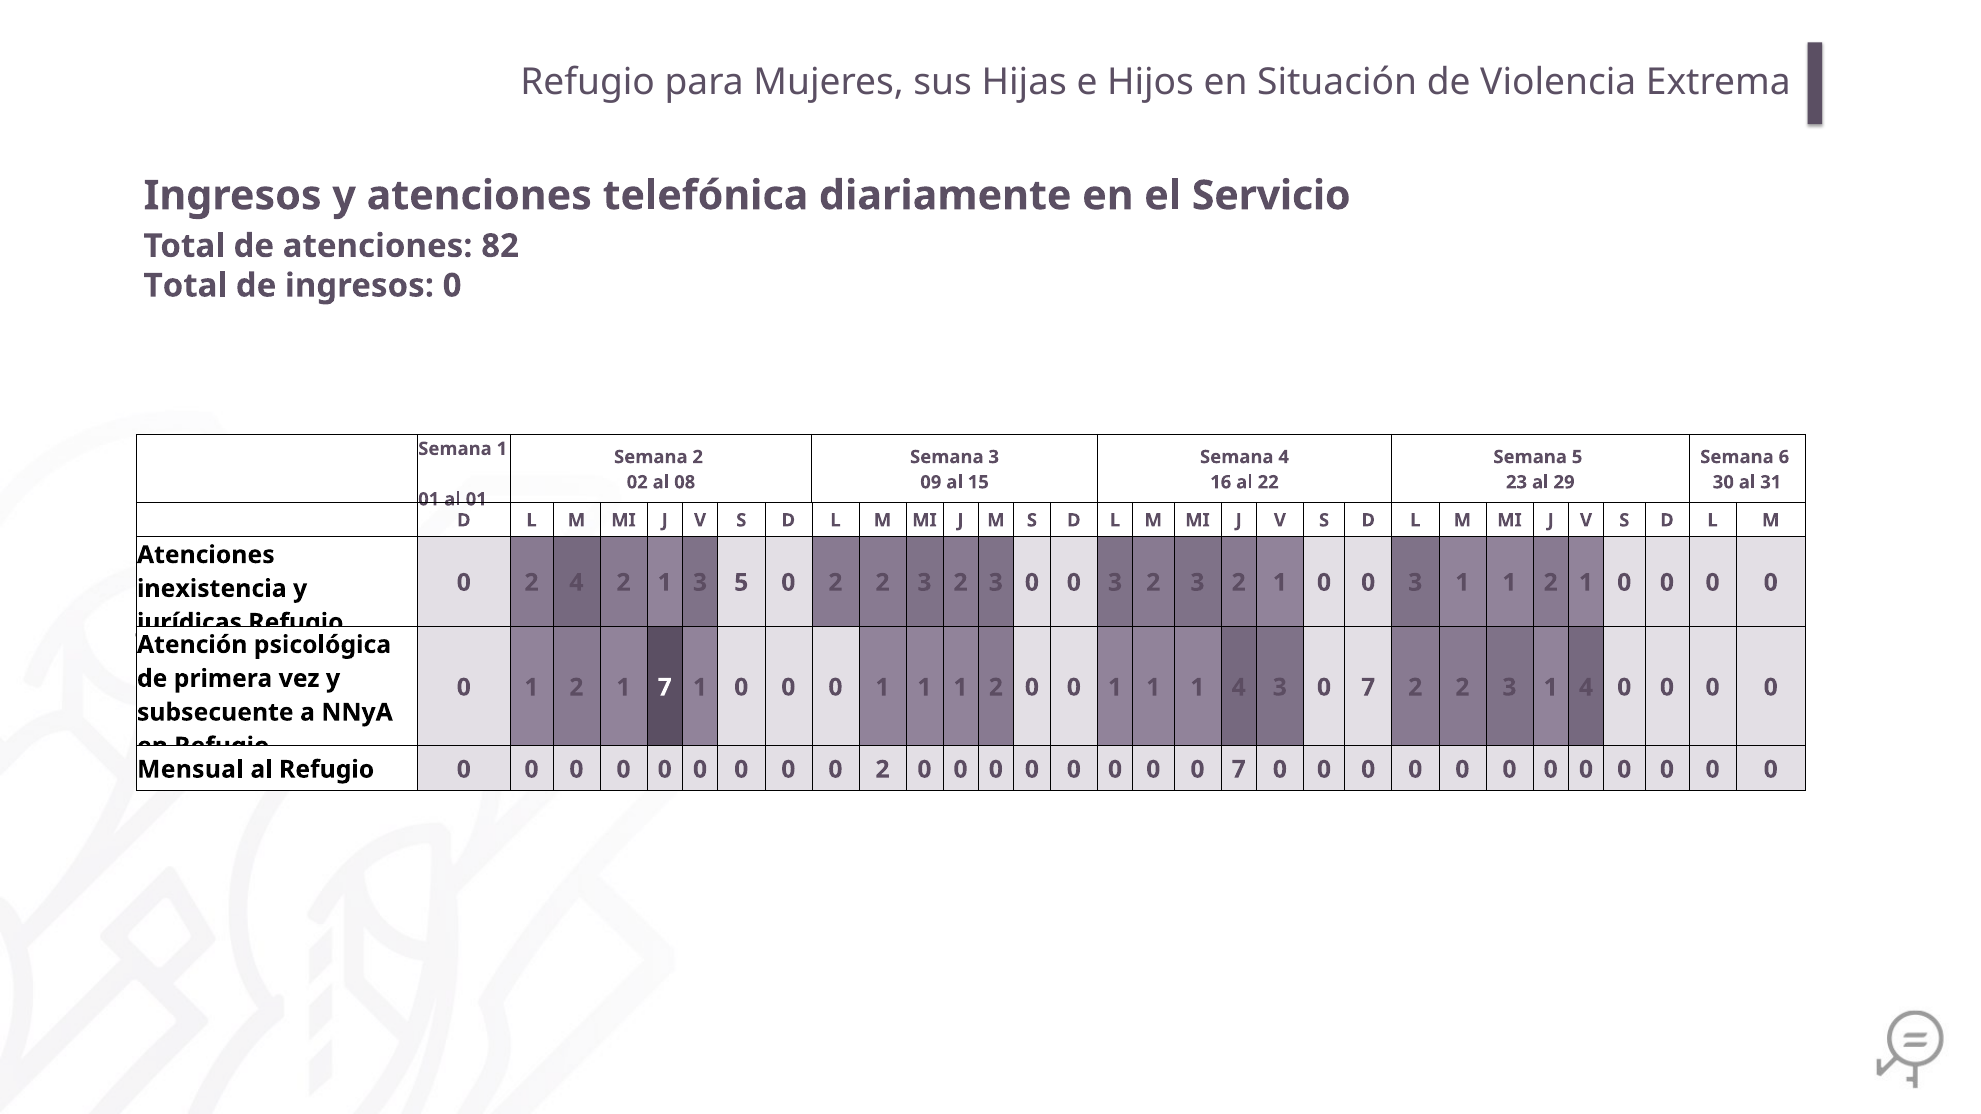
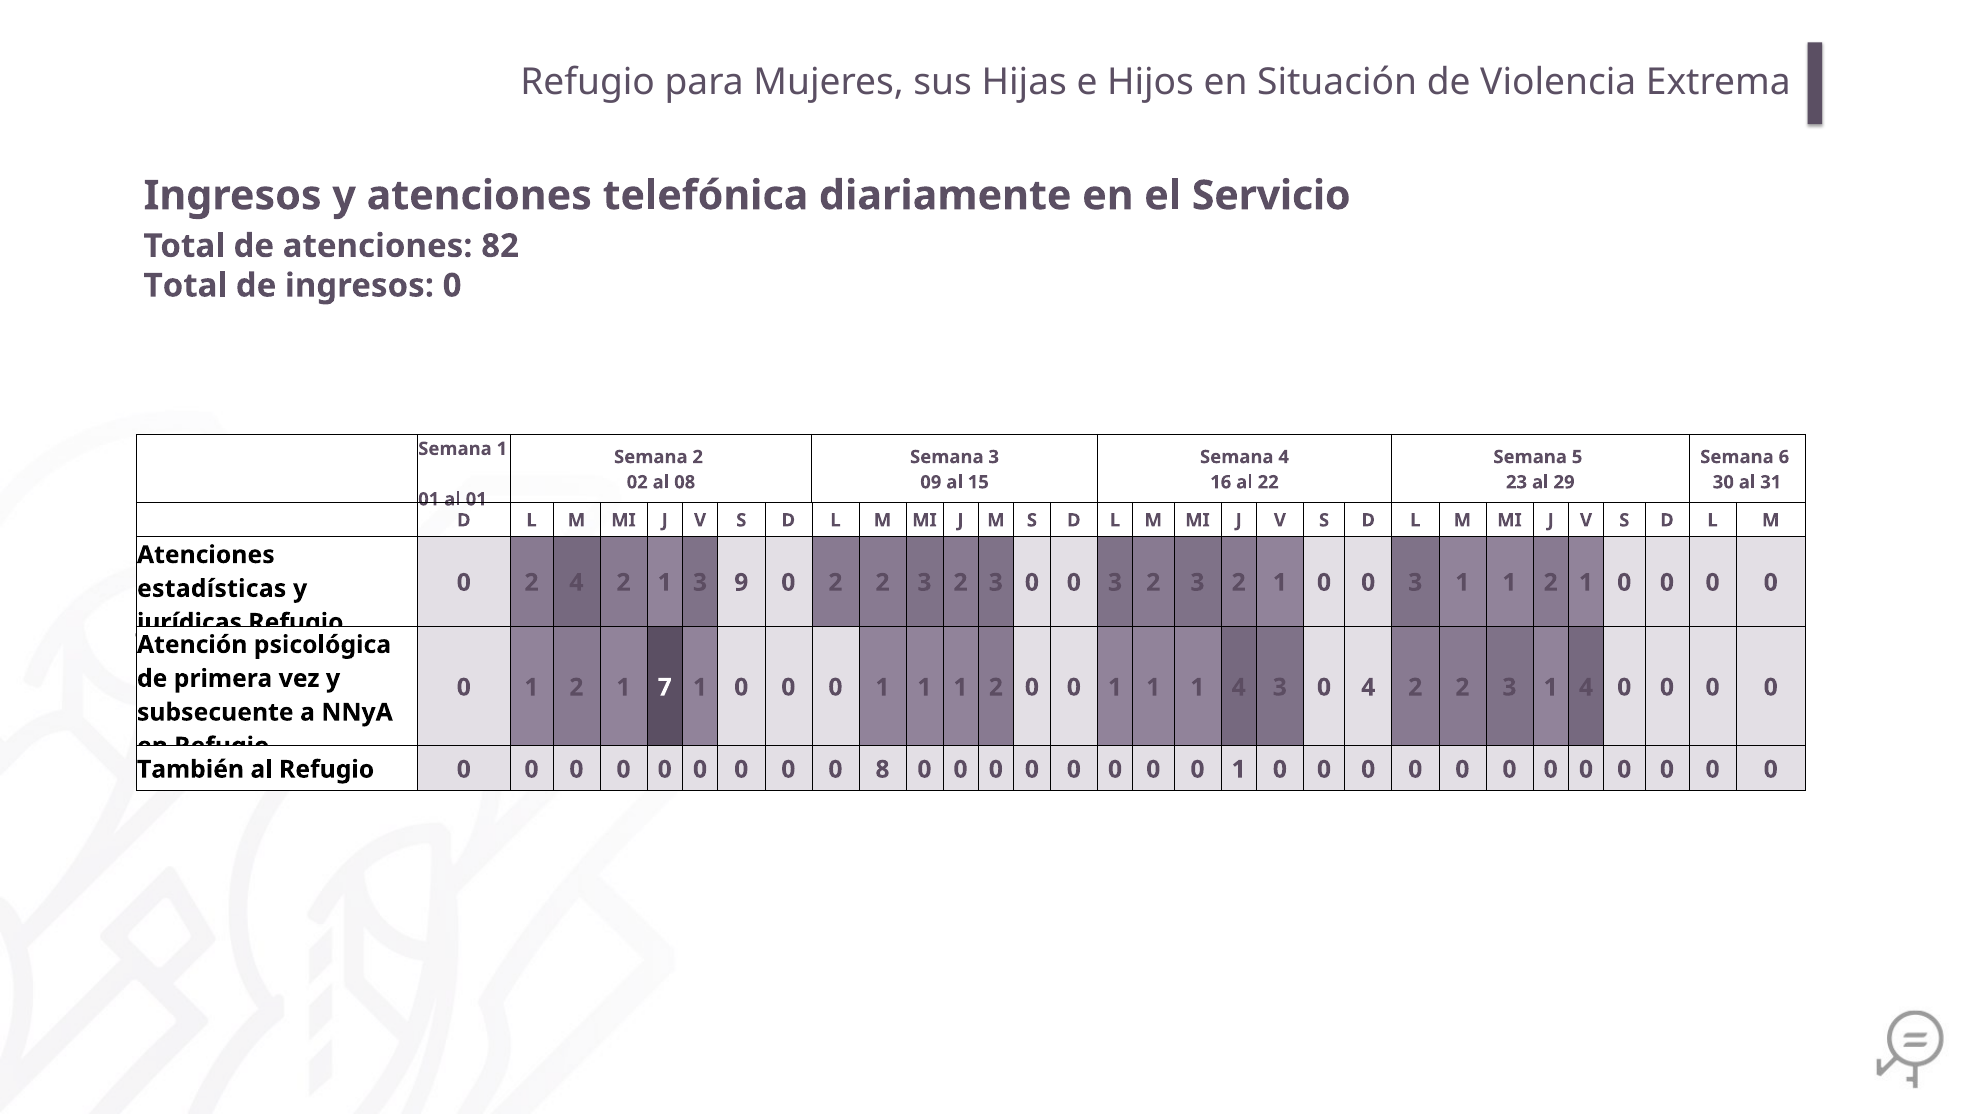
3 5: 5 -> 9 (741, 583)
inexistencia: inexistencia -> estadísticas (212, 589)
3 0 7: 7 -> 4 (1368, 688)
Mensual: Mensual -> También (190, 770)
0 0 2: 2 -> 8 (883, 770)
7: 7 -> 1 (1239, 770)
